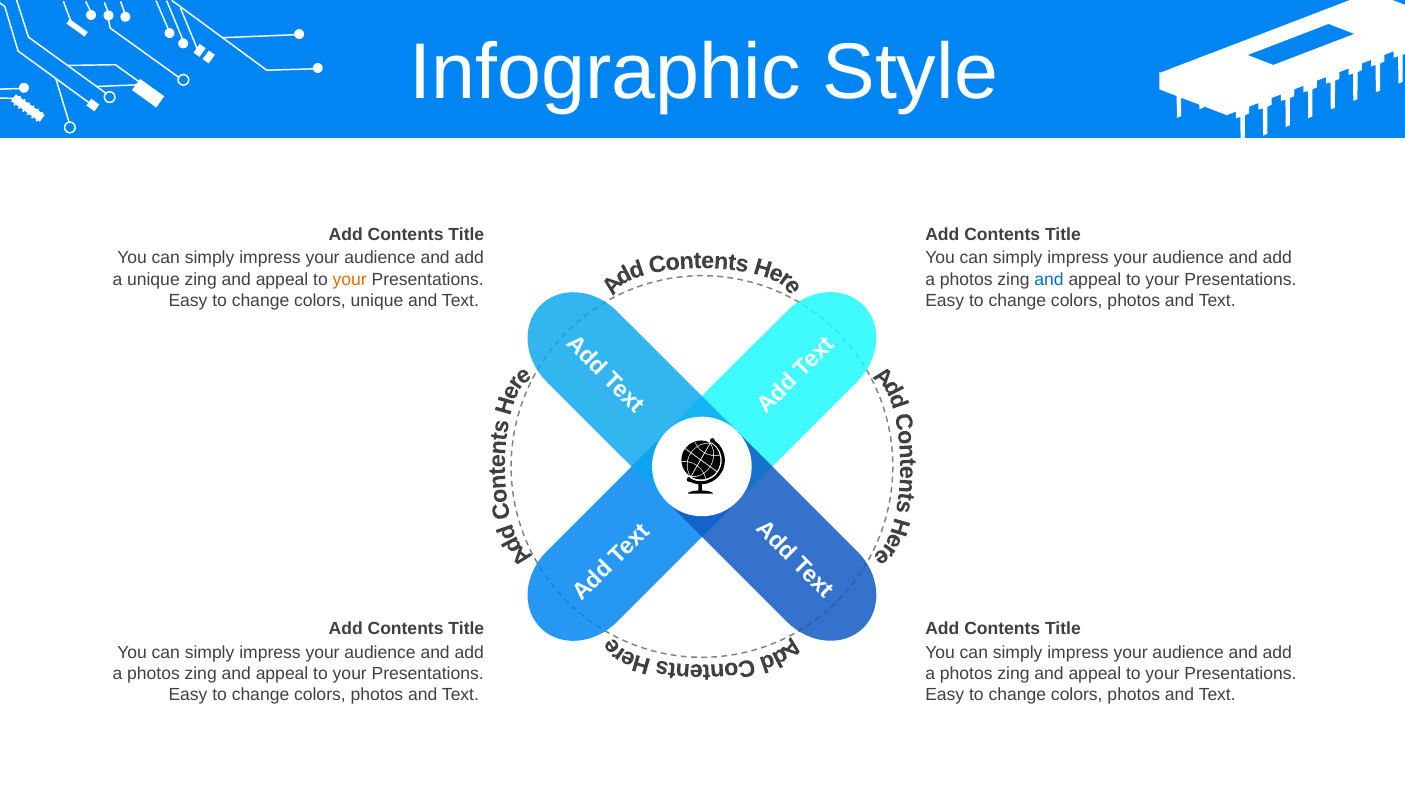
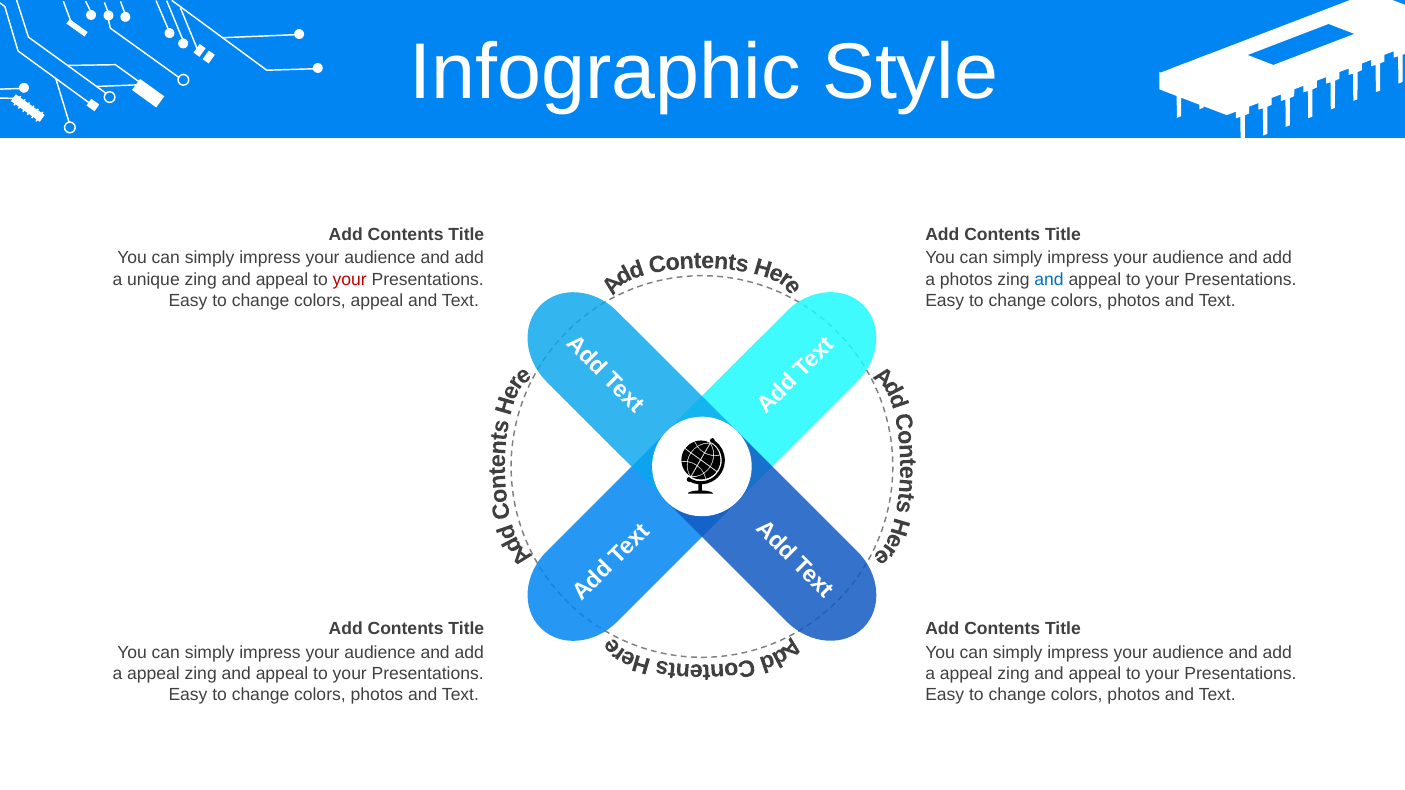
your colour: orange -> red (350, 279)
colors unique: unique -> appeal (377, 300)
photos: photos -> appeal (153, 674)
photos: photos -> appeal (966, 674)
